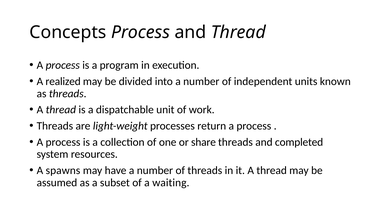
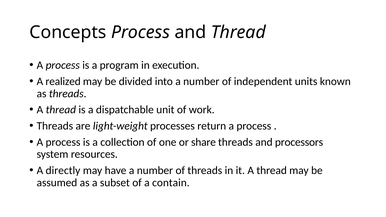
completed: completed -> processors (299, 142)
spawns: spawns -> directly (63, 171)
waiting: waiting -> contain (171, 183)
